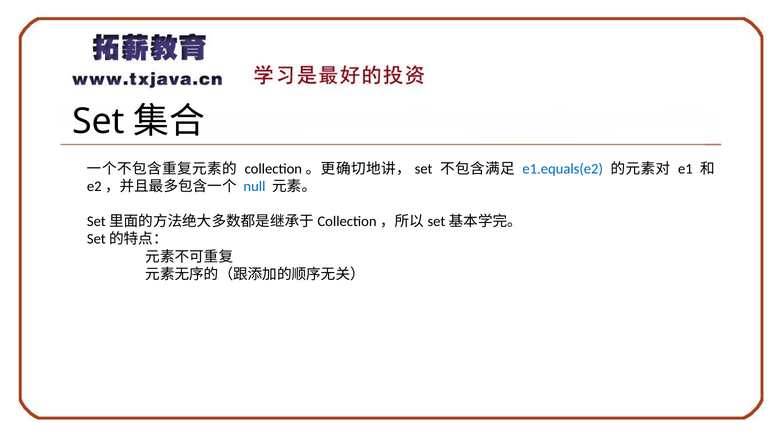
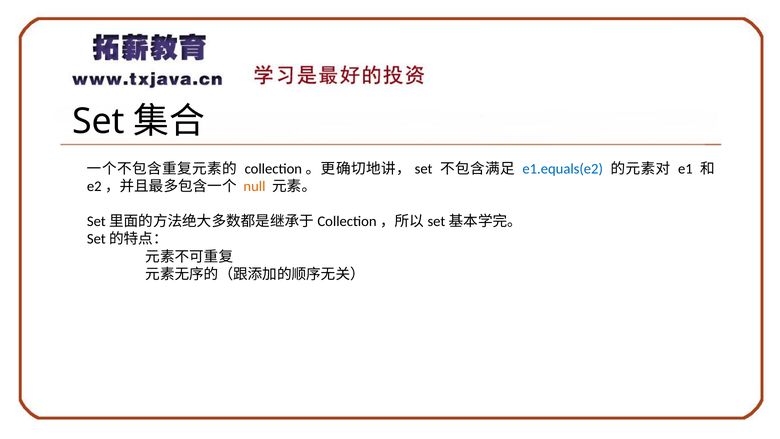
null colour: blue -> orange (254, 186)
